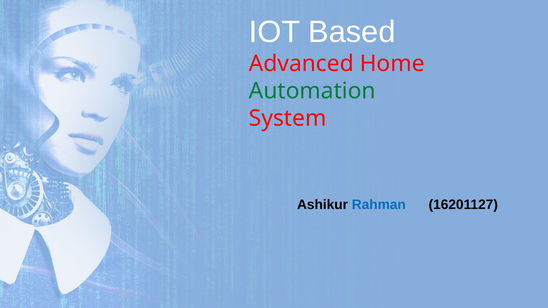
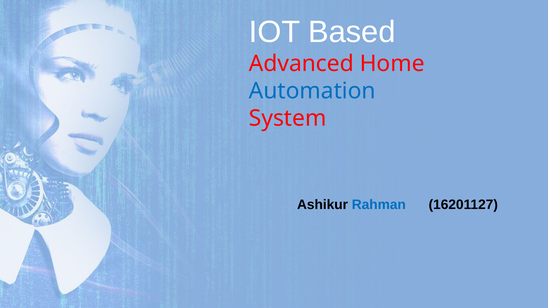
Automation colour: green -> blue (312, 91)
